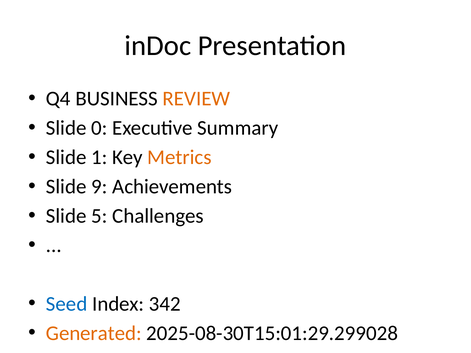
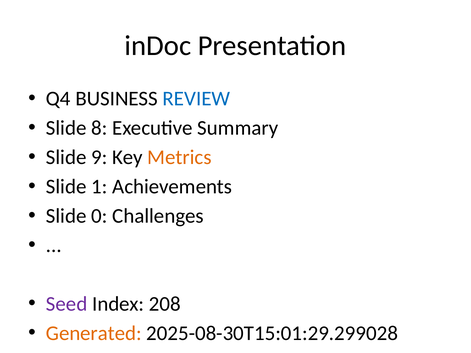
REVIEW colour: orange -> blue (196, 99)
0: 0 -> 8 (99, 128)
1: 1 -> 9 (99, 157)
9: 9 -> 1 (99, 187)
5: 5 -> 0 (99, 216)
Seed colour: blue -> purple (67, 304)
342: 342 -> 208 (165, 304)
